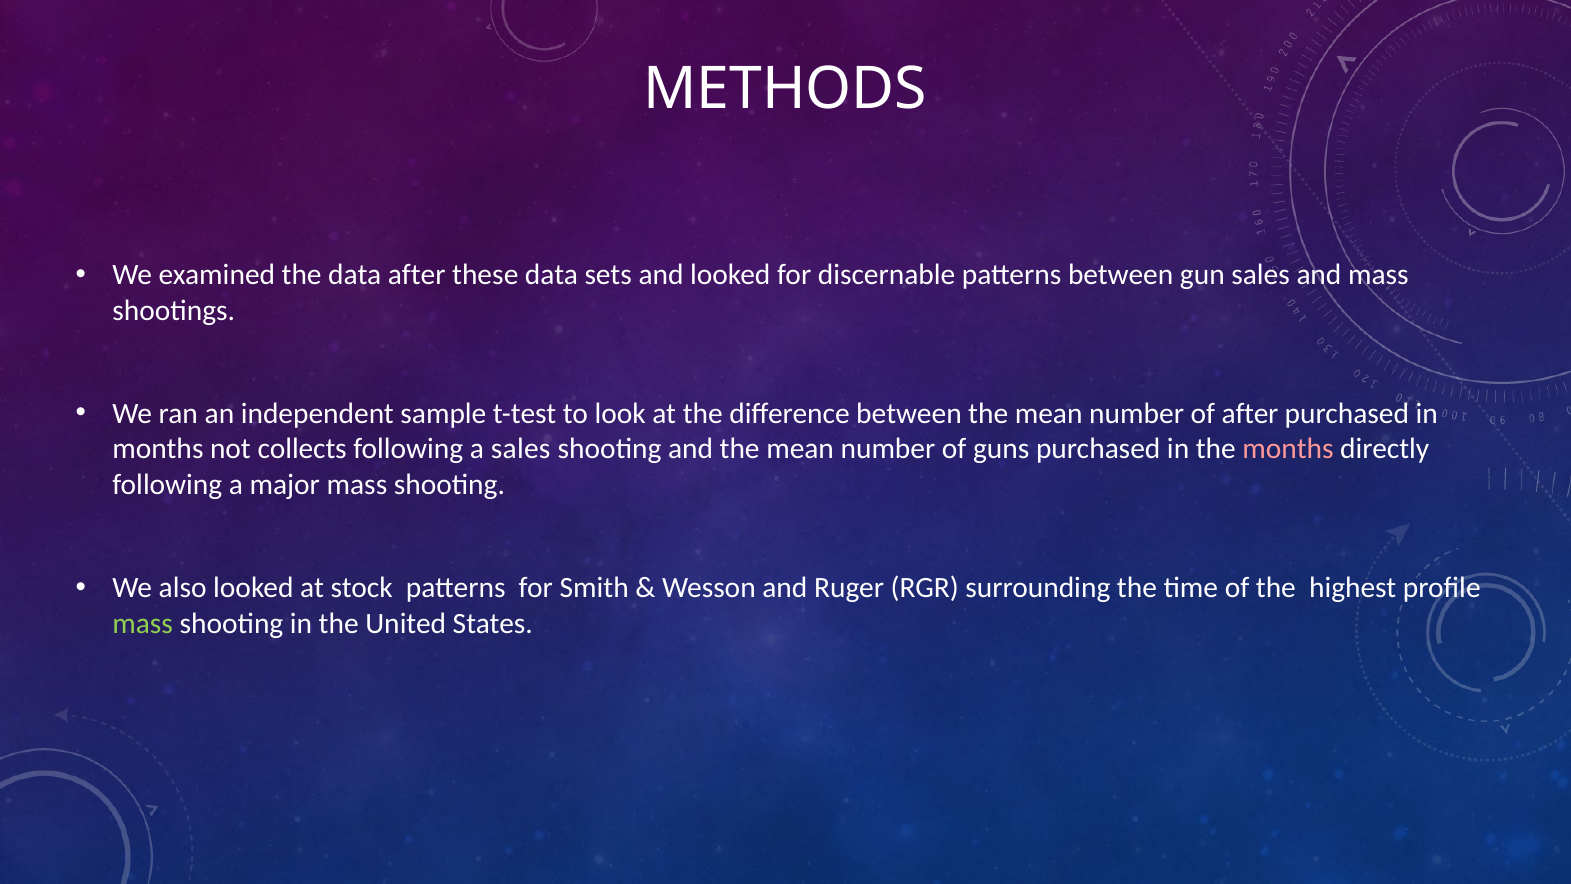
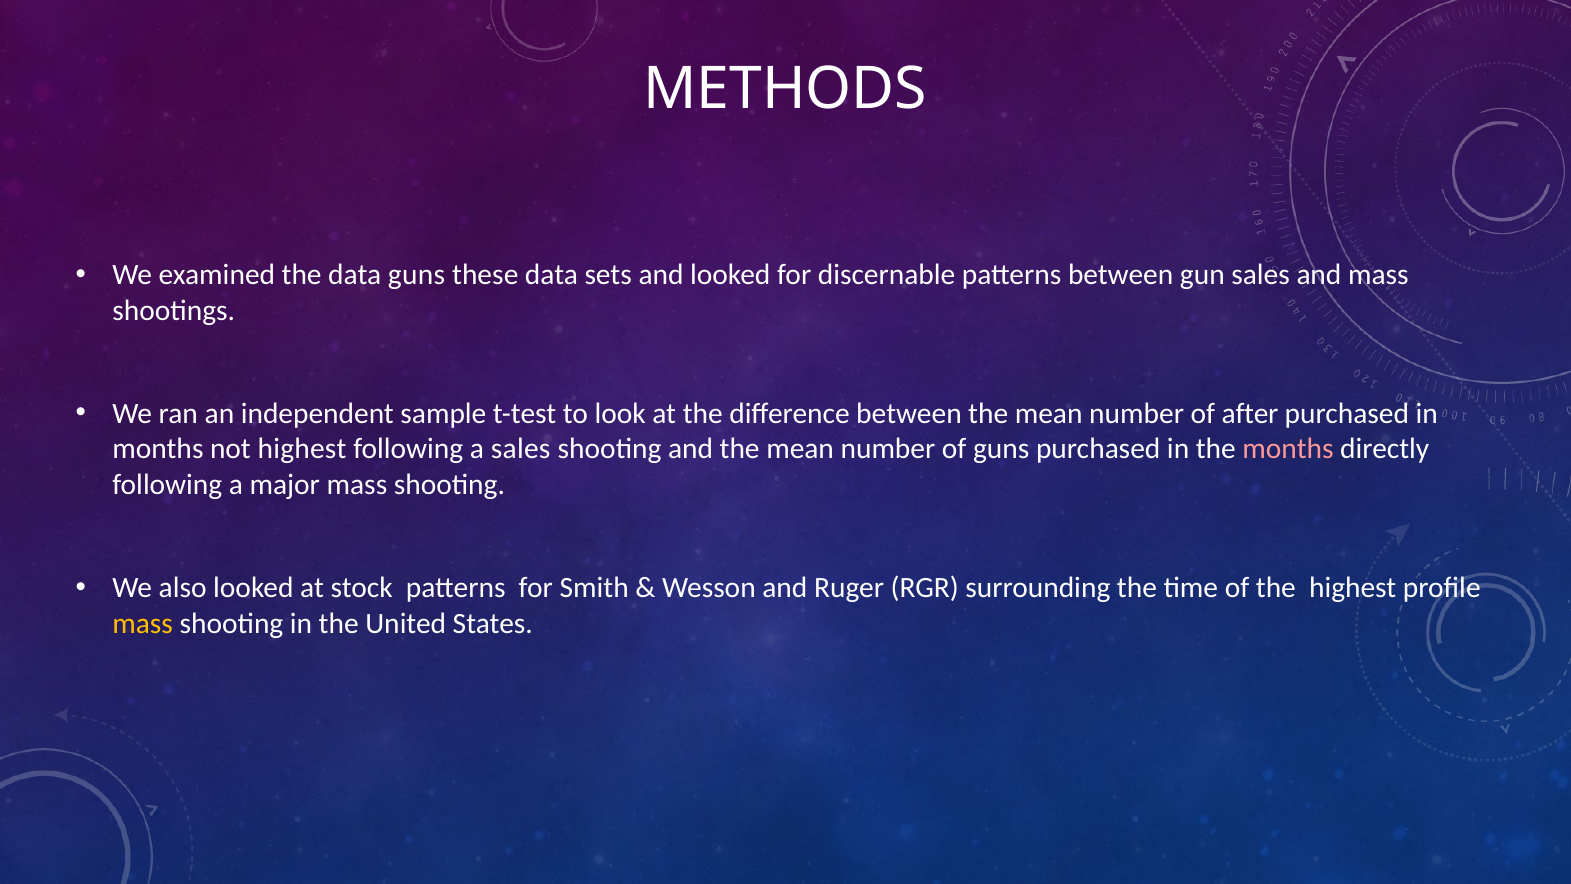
data after: after -> guns (417, 275)
not collects: collects -> highest (302, 449)
mass colour: light green -> yellow (143, 623)
